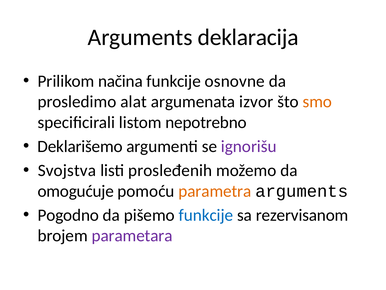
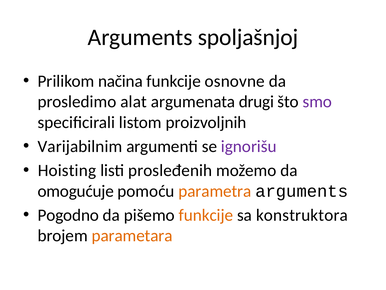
deklaracija: deklaracija -> spoljašnjoj (248, 37)
izvor: izvor -> drugi (256, 102)
smo colour: orange -> purple (317, 102)
nepotrebno: nepotrebno -> proizvoljnih (206, 122)
Deklarišemo: Deklarišemo -> Varijabilnim (80, 146)
Svojstva: Svojstva -> Hoisting (67, 170)
funkcije colour: blue -> orange (206, 215)
rezervisanom: rezervisanom -> konstruktora (302, 215)
parametara colour: purple -> orange (132, 235)
